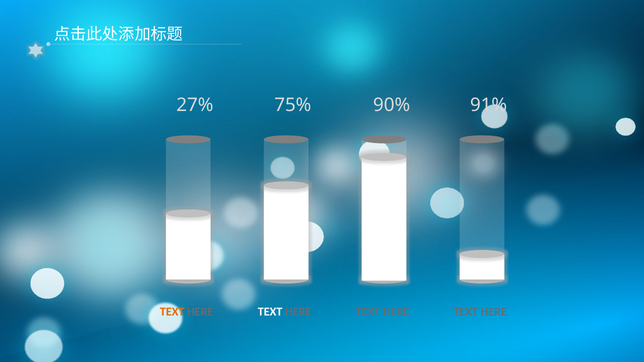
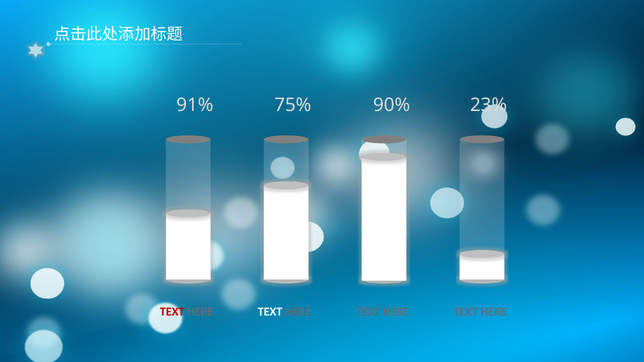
27%: 27% -> 91% (195, 105)
91%: 91% -> 23% (489, 105)
TEXT colour: orange -> red (172, 312)
